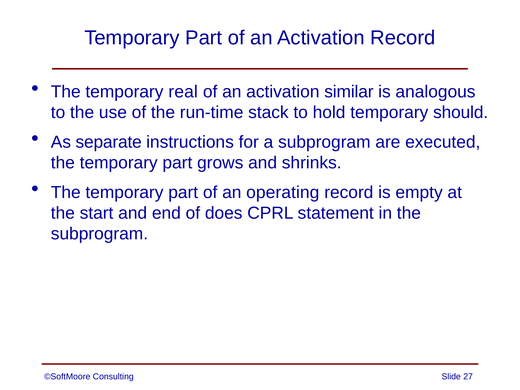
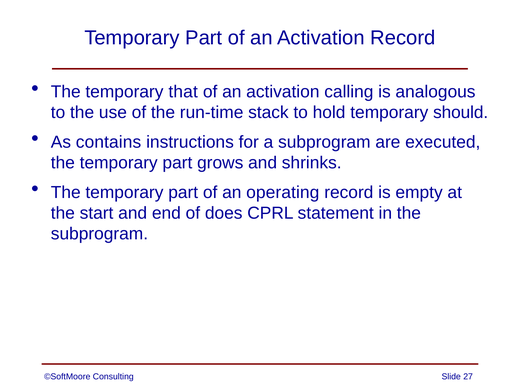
real: real -> that (183, 92)
similar: similar -> calling (349, 92)
separate: separate -> contains (109, 142)
